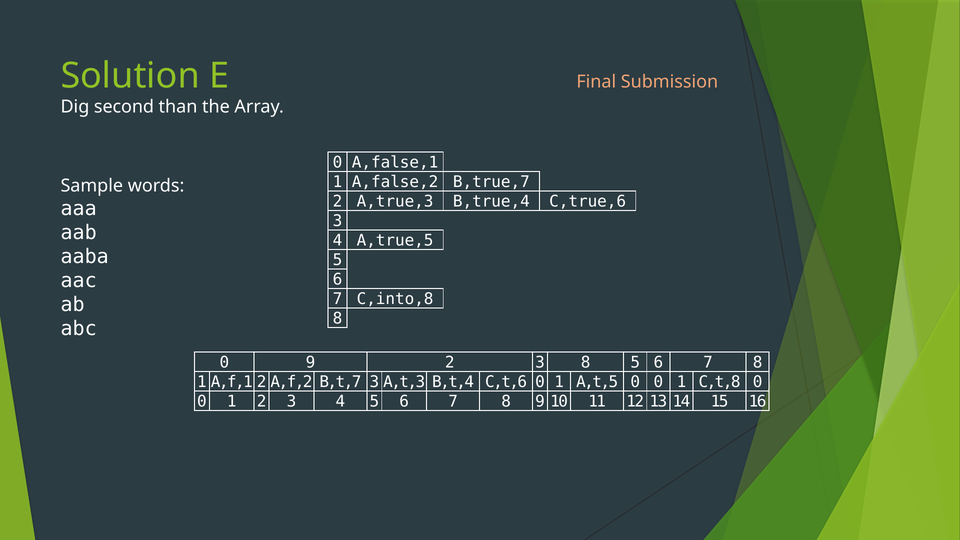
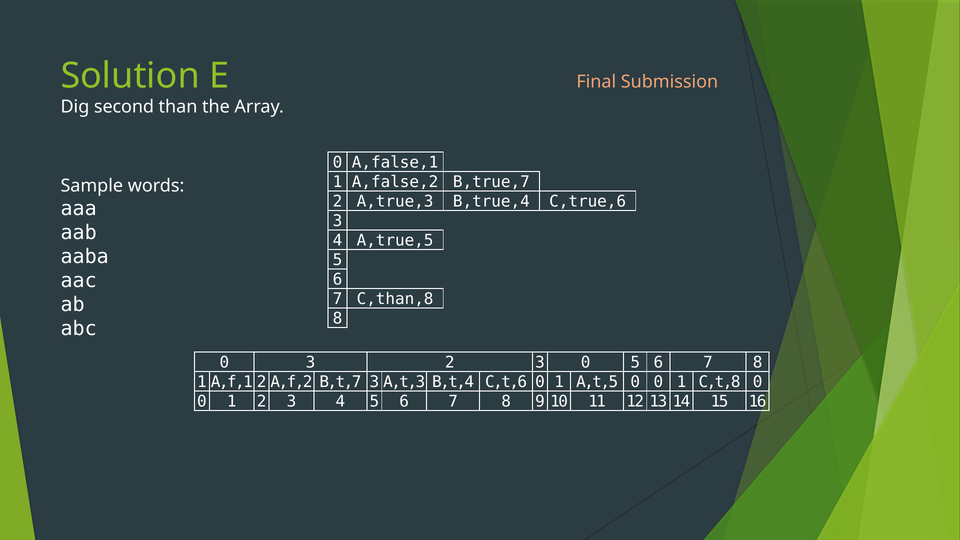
C,into,8: C,into,8 -> C,than,8 (395, 299)
0 9: 9 -> 3 (311, 362)
3 8: 8 -> 0 (586, 362)
